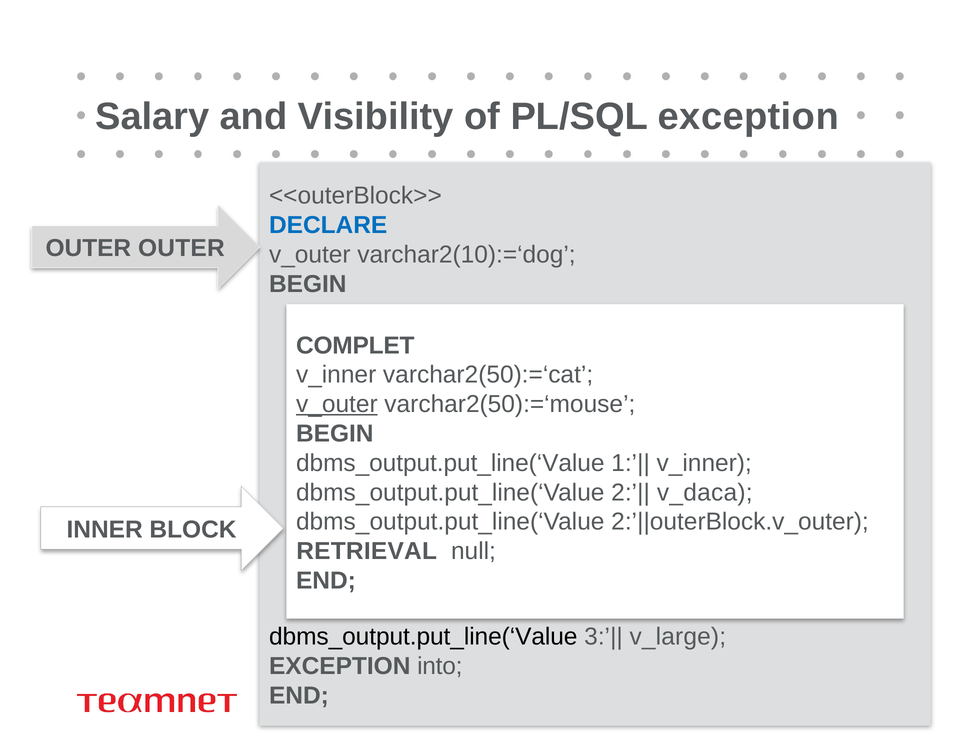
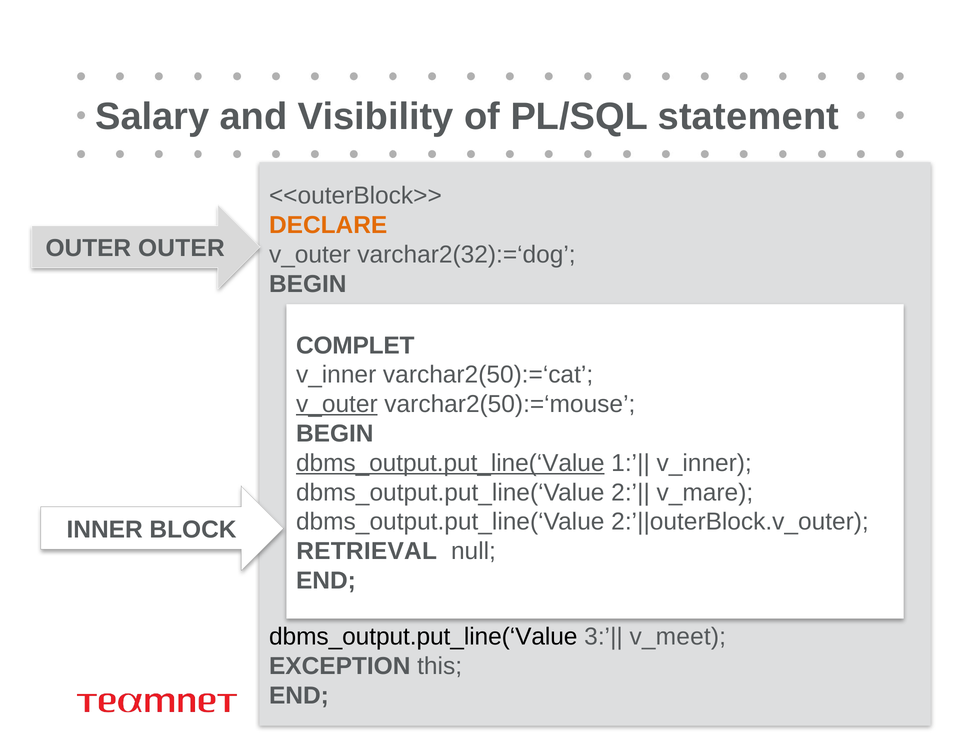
PL/SQL exception: exception -> statement (748, 117)
DECLARE colour: blue -> orange (328, 225)
varchar2(10):=‘dog: varchar2(10):=‘dog -> varchar2(32):=‘dog (466, 255)
dbms_output.put_line(‘Value underline: none -> present (450, 463)
v_daca: v_daca -> v_mare (705, 492)
v_large: v_large -> v_meet (678, 637)
into: into -> this (440, 666)
